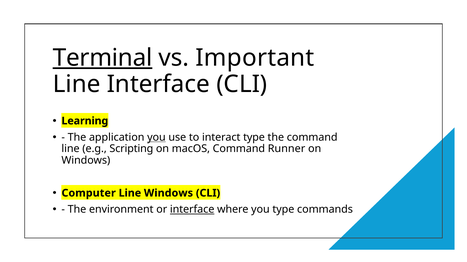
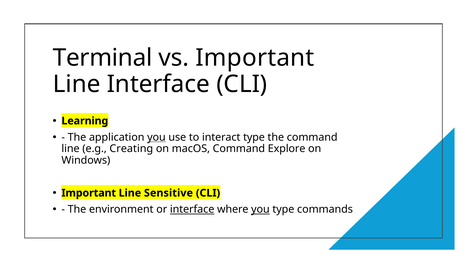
Terminal underline: present -> none (103, 58)
Scripting: Scripting -> Creating (131, 149)
Runner: Runner -> Explore (287, 149)
Computer: Computer -> Important (89, 194)
Line Windows: Windows -> Sensitive (168, 194)
you underline: none -> present (260, 210)
